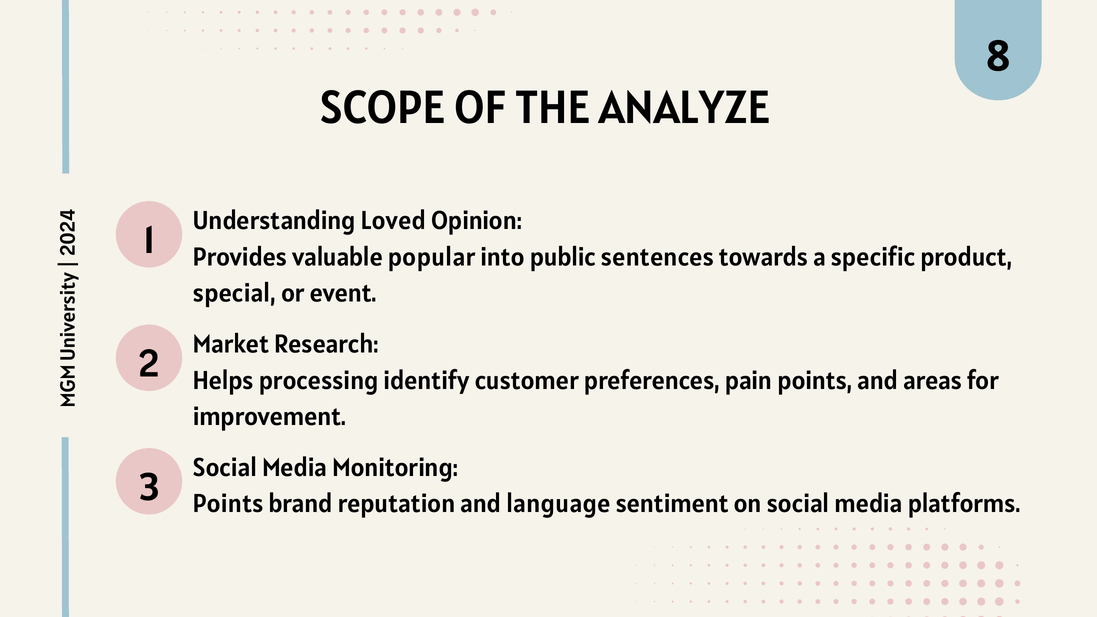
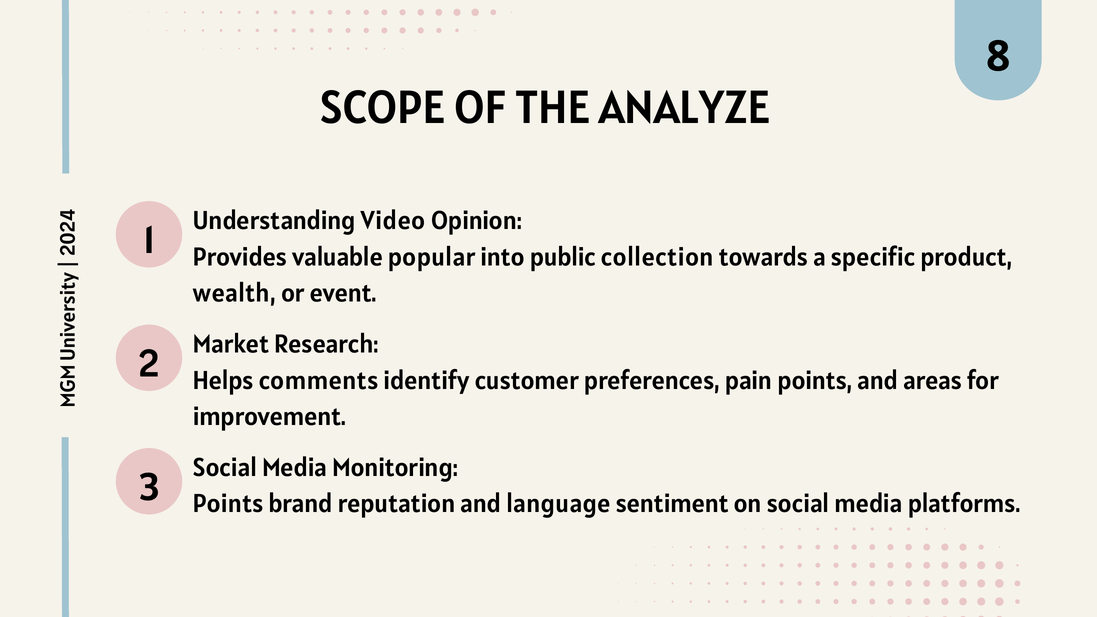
Loved: Loved -> Video (393, 221)
sentences: sentences -> collection (657, 257)
special: special -> wealth (234, 293)
processing: processing -> comments (319, 381)
